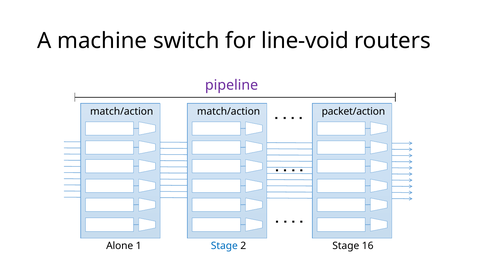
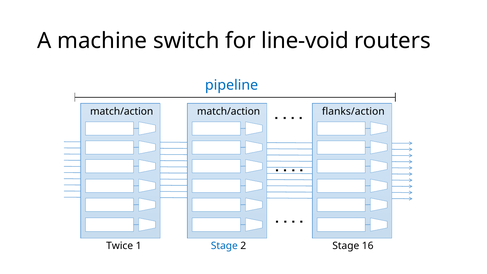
pipeline colour: purple -> blue (232, 85)
packet/action: packet/action -> flanks/action (353, 111)
Alone: Alone -> Twice (120, 246)
